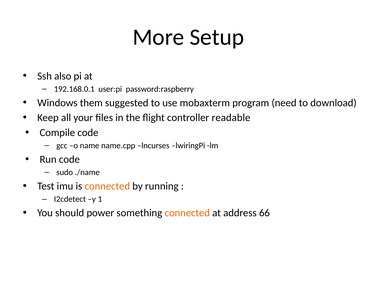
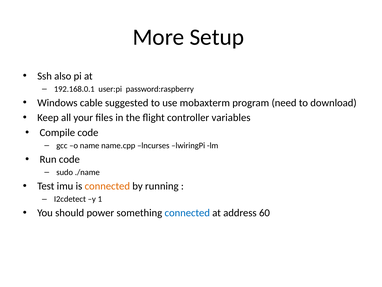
them: them -> cable (91, 103)
readable: readable -> variables (231, 118)
connected colour: orange -> blue (187, 213)
66: 66 -> 60 (264, 213)
